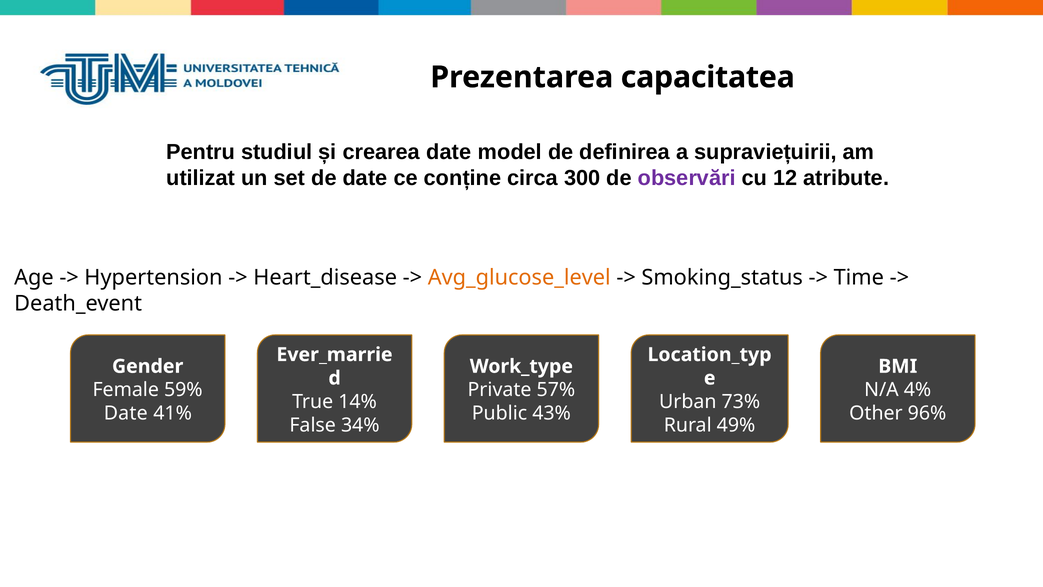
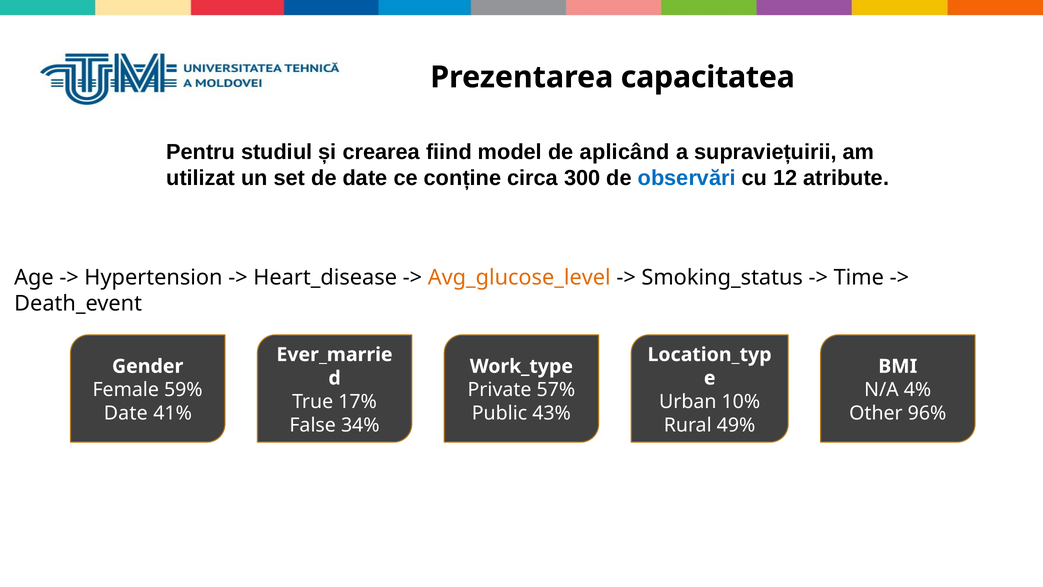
crearea date: date -> fiind (449, 152)
definirea: definirea -> aplicând (625, 152)
observări colour: purple -> blue (687, 178)
14%: 14% -> 17% (358, 401)
73%: 73% -> 10% (741, 401)
